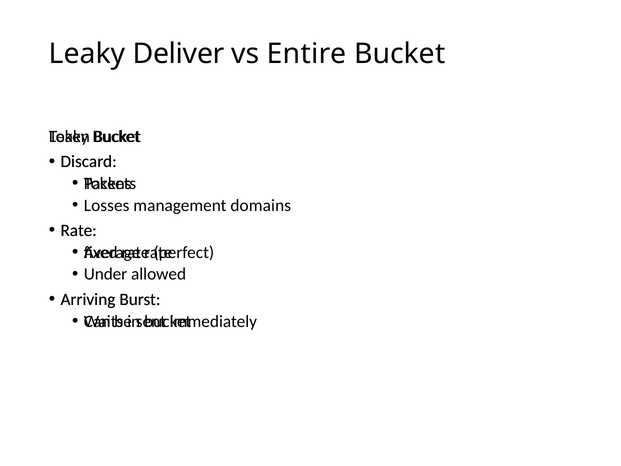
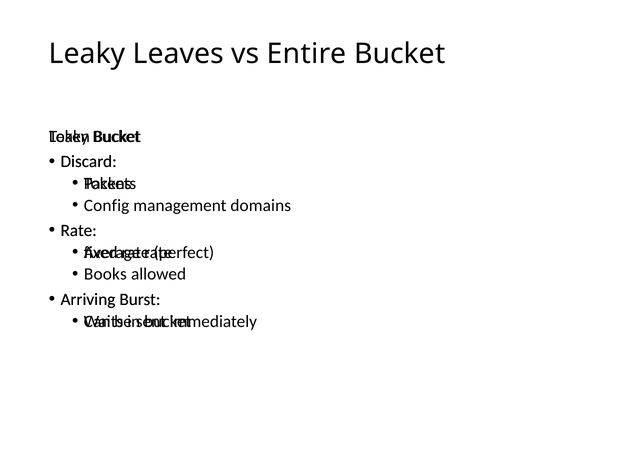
Deliver: Deliver -> Leaves (178, 54)
Losses: Losses -> Config (107, 205)
Under: Under -> Books (105, 274)
